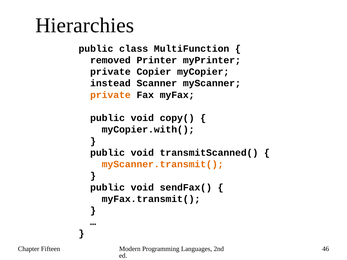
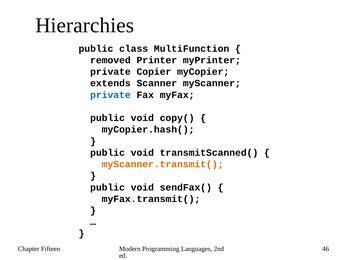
instead: instead -> extends (110, 83)
private colour: orange -> blue (110, 95)
myCopier.with(: myCopier.with( -> myCopier.hash( (148, 130)
